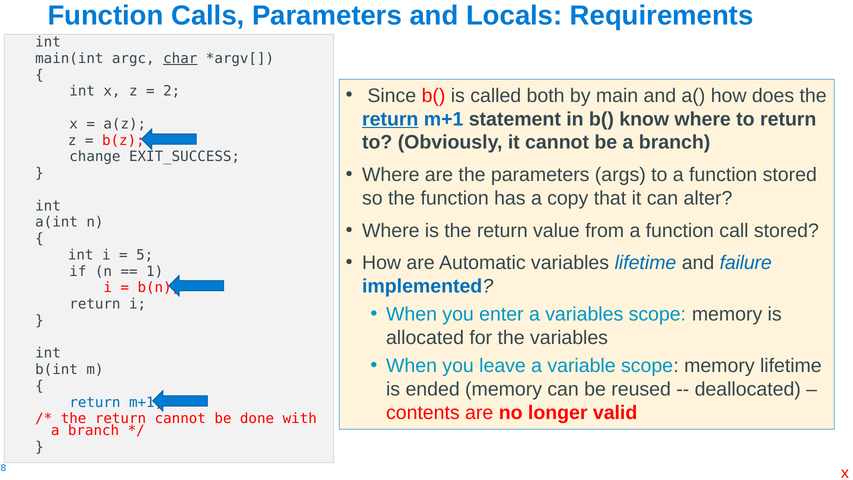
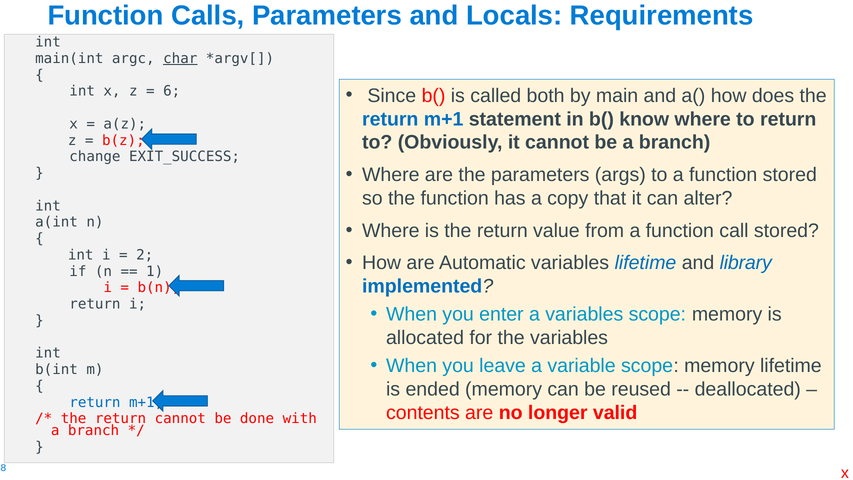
2: 2 -> 6 (172, 91)
return underline: present -> none (390, 119)
5: 5 -> 2 (145, 255)
failure: failure -> library (746, 263)
